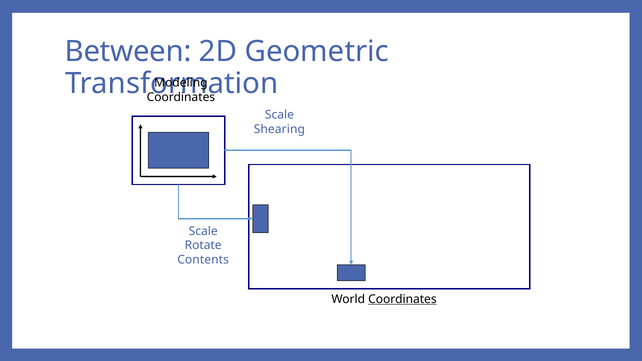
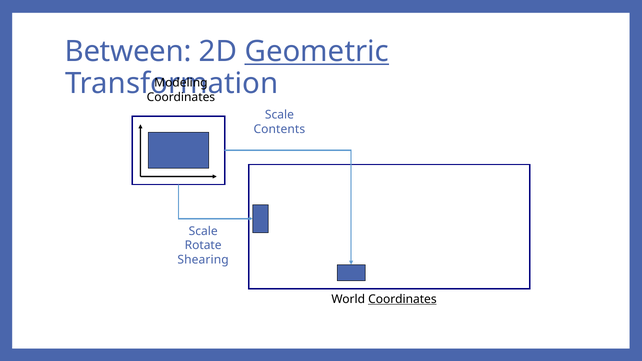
Geometric underline: none -> present (317, 52)
Shearing: Shearing -> Contents (279, 129)
Contents: Contents -> Shearing (203, 260)
